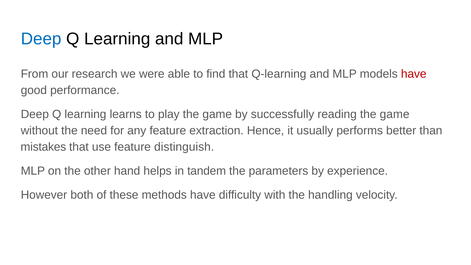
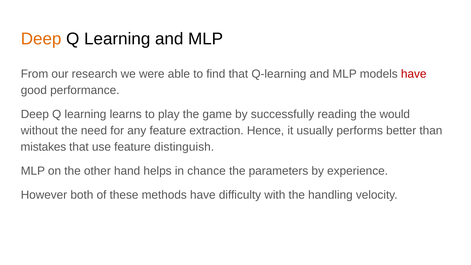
Deep colour: blue -> orange (41, 39)
reading the game: game -> would (395, 114)
tandem: tandem -> chance (207, 171)
